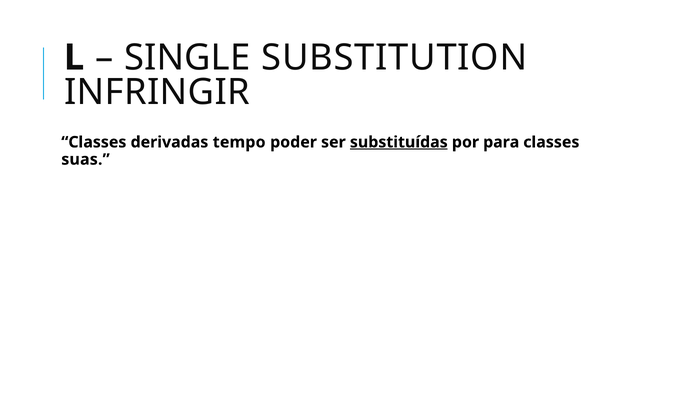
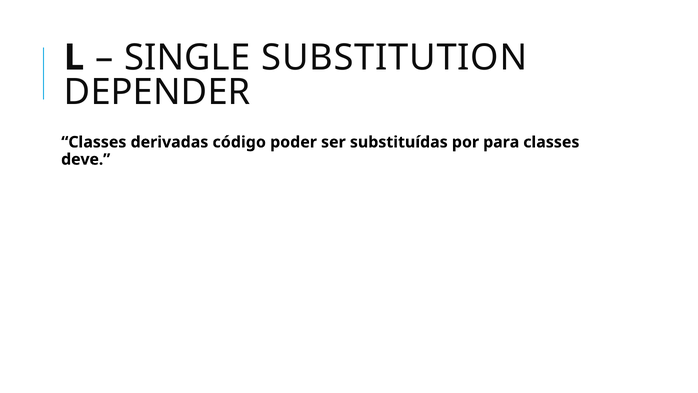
INFRINGIR: INFRINGIR -> DEPENDER (157, 92)
tempo: tempo -> código (239, 142)
substituídas underline: present -> none (399, 142)
suas: suas -> deve (86, 159)
